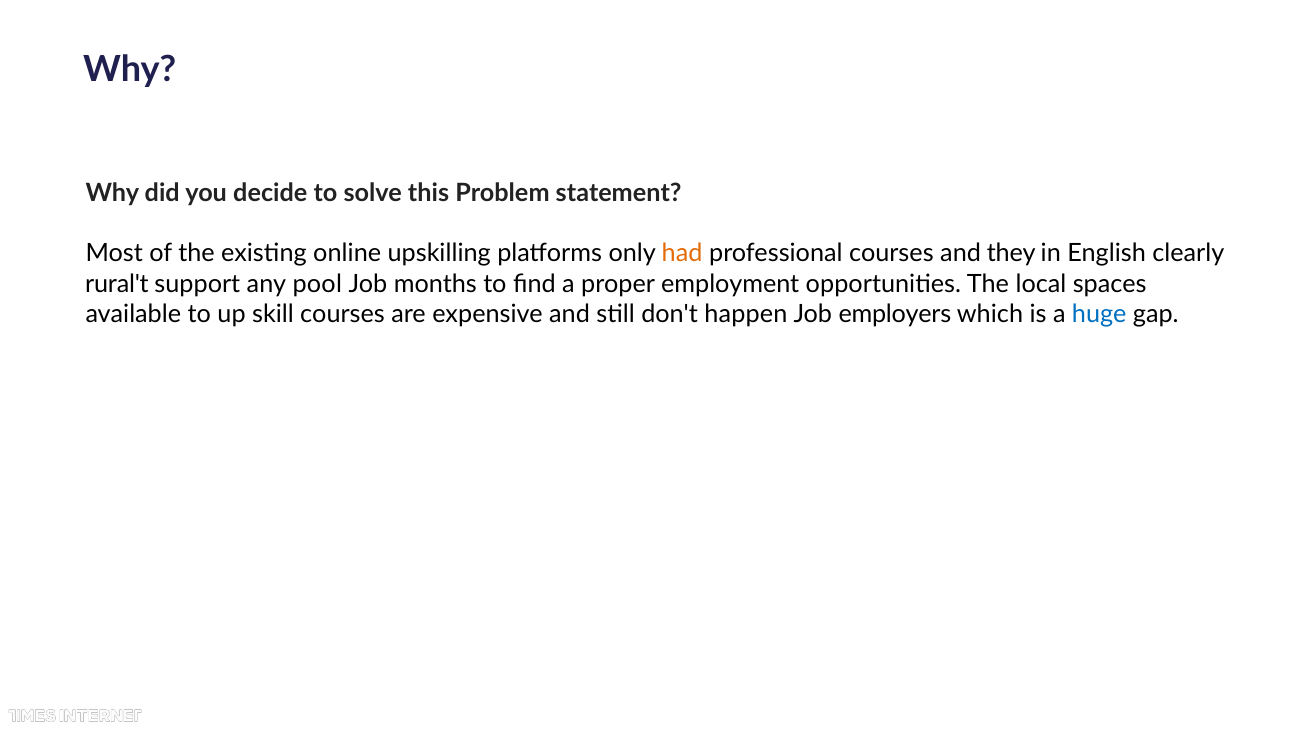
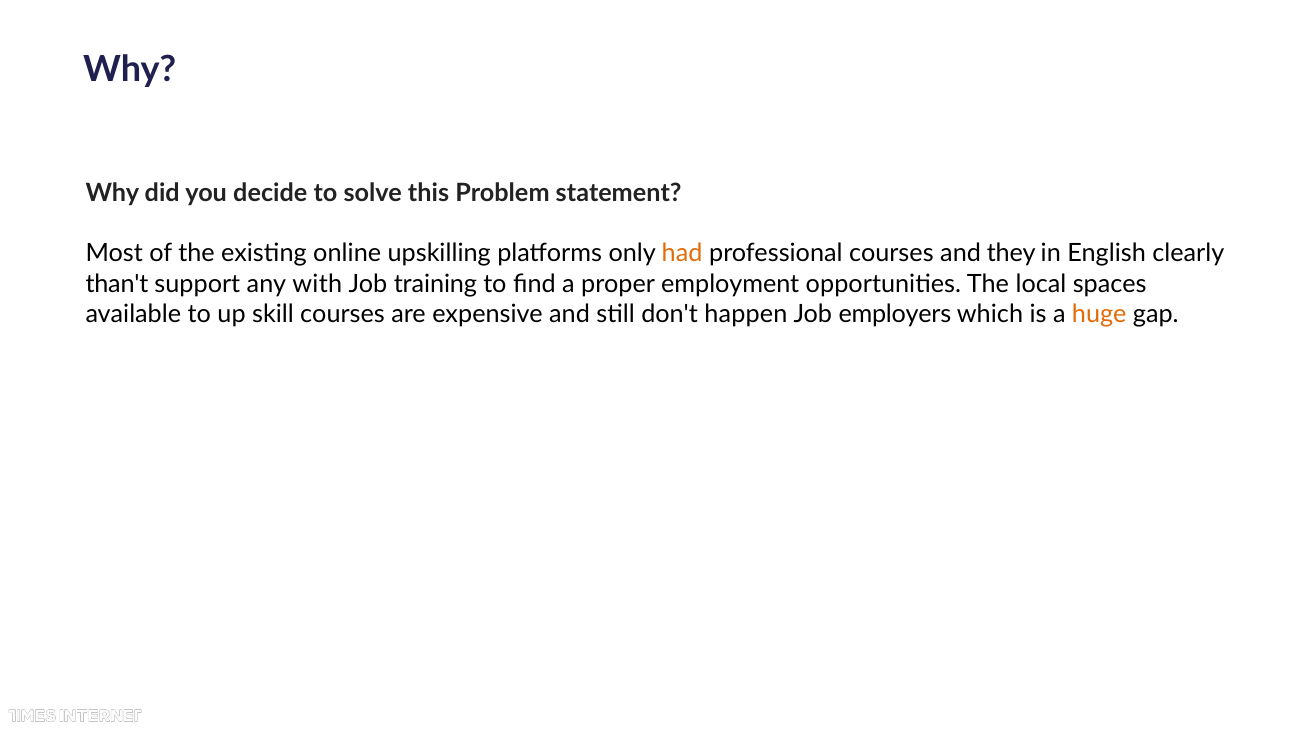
rural't: rural't -> than't (117, 284)
pool: pool -> with (317, 284)
months: months -> training (435, 284)
huge colour: blue -> orange (1099, 314)
